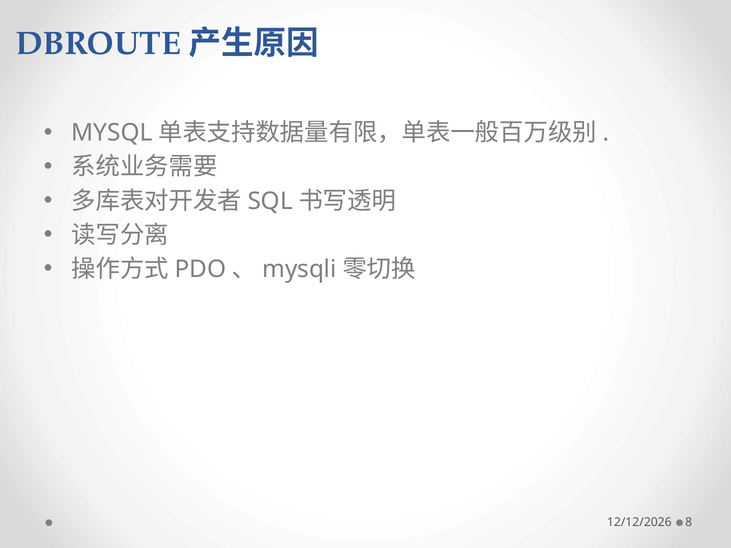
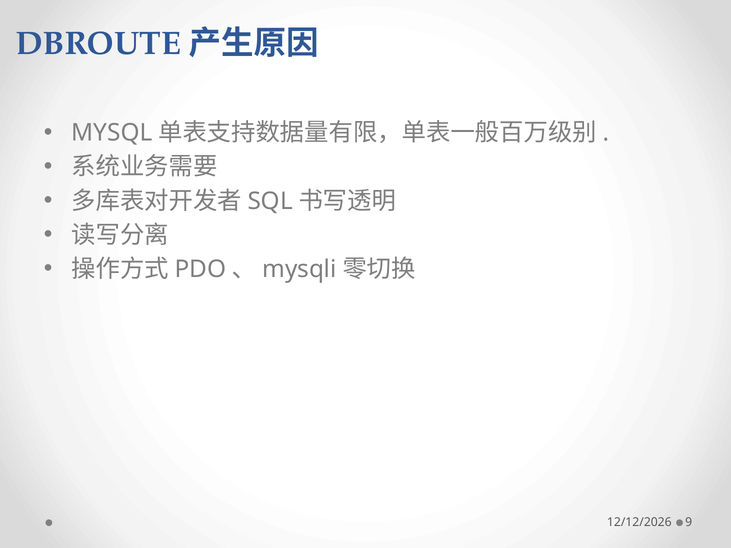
8: 8 -> 9 (689, 523)
